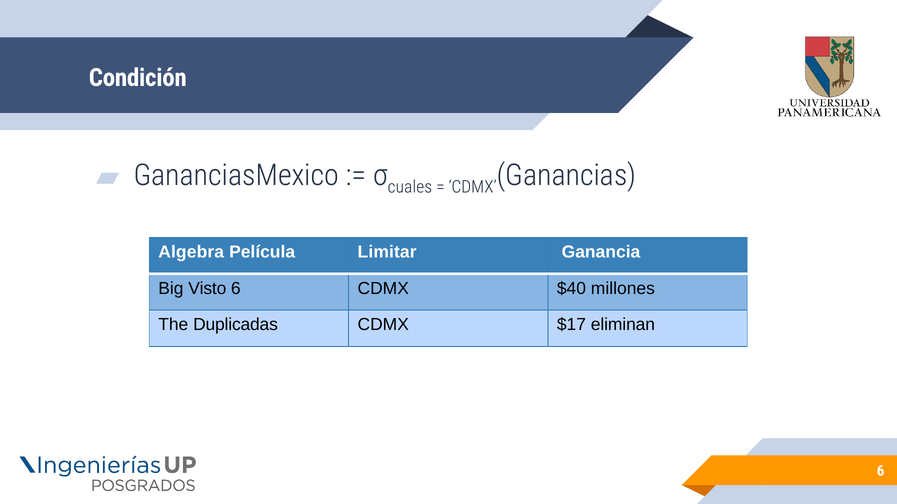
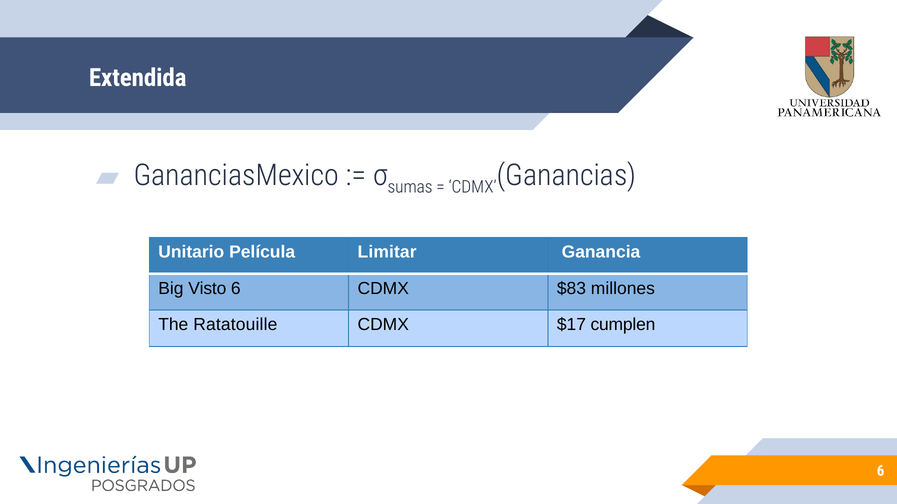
Condición: Condición -> Extendida (138, 78)
cuales: cuales -> sumas (410, 187)
Algebra: Algebra -> Unitario (191, 252)
$40: $40 -> $83 (571, 289)
Duplicadas: Duplicadas -> Ratatouille (235, 325)
eliminan: eliminan -> cumplen (623, 325)
